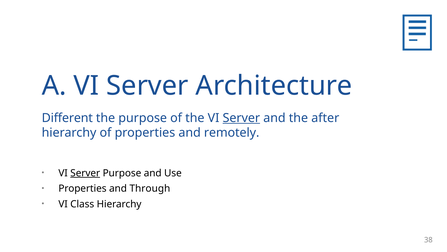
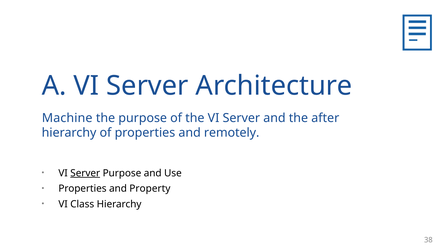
Different: Different -> Machine (67, 118)
Server underline: present -> none (241, 118)
Through: Through -> Property (150, 188)
